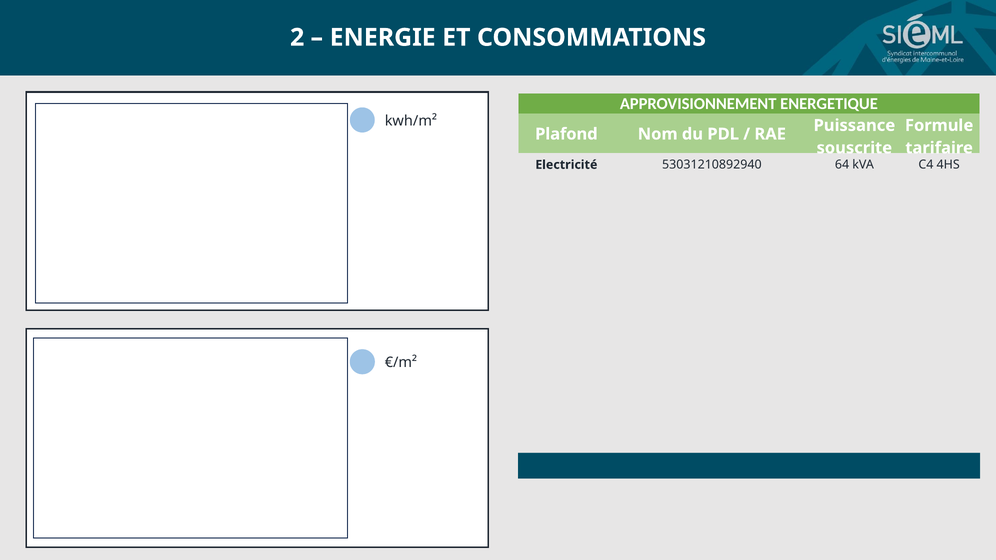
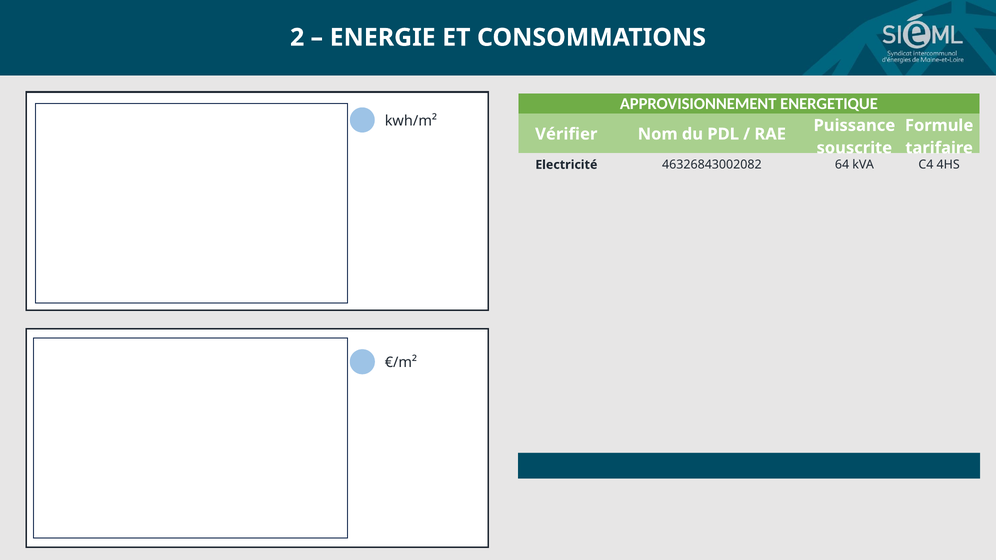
Plafond: Plafond -> Vérifier (566, 134)
53031210892940: 53031210892940 -> 46326843002082 (712, 165)
